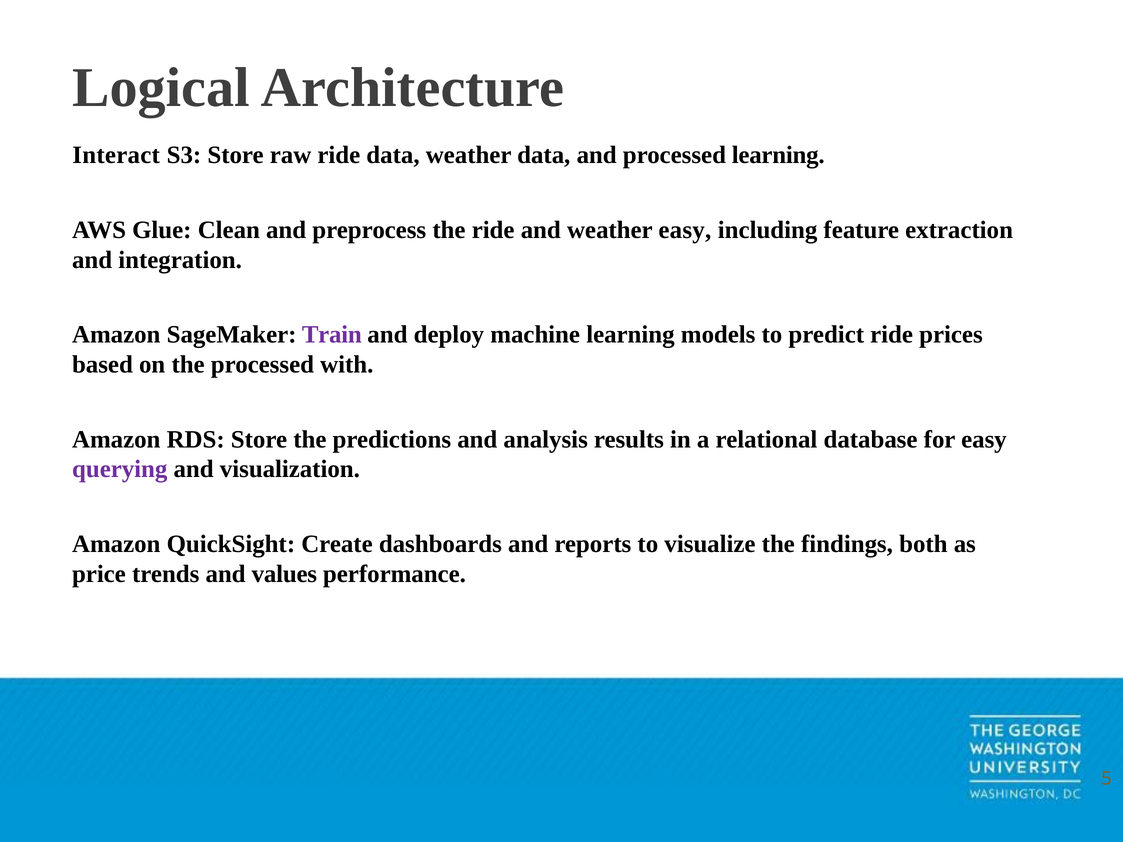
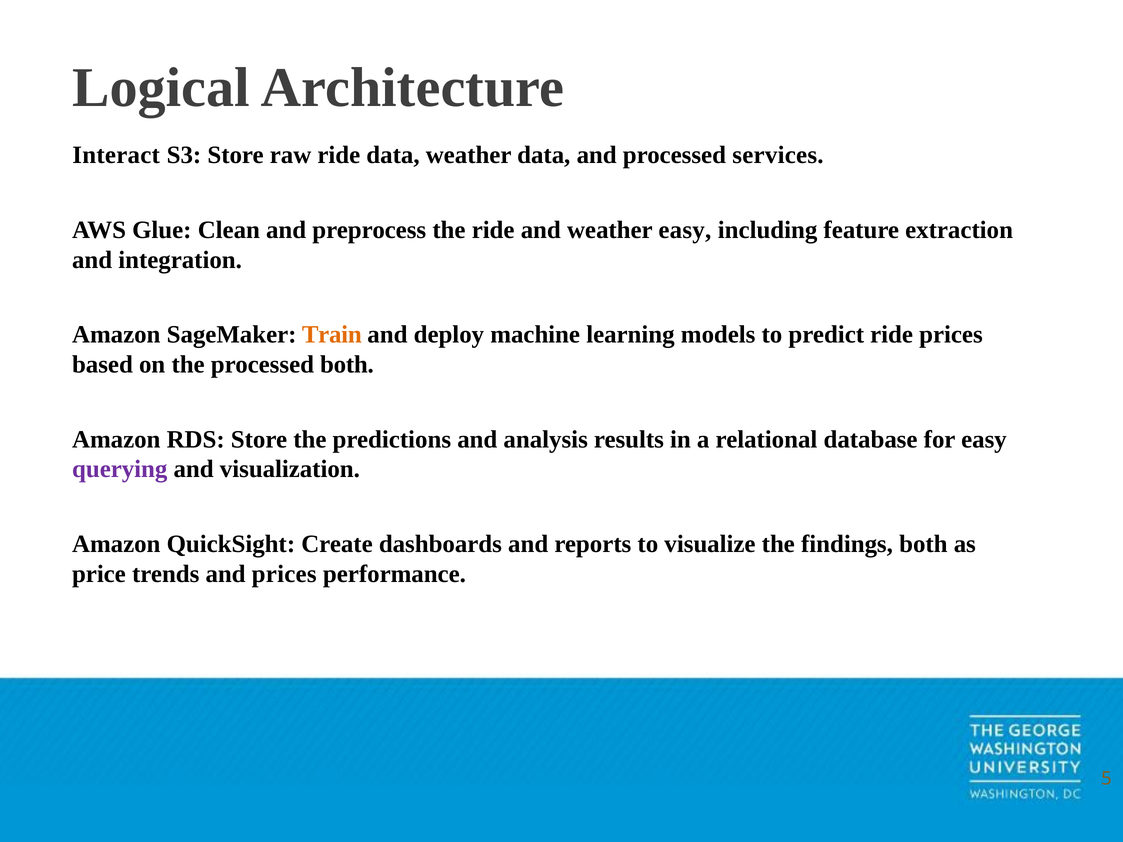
processed learning: learning -> services (778, 155)
Train colour: purple -> orange (332, 335)
processed with: with -> both (347, 365)
and values: values -> prices (284, 574)
